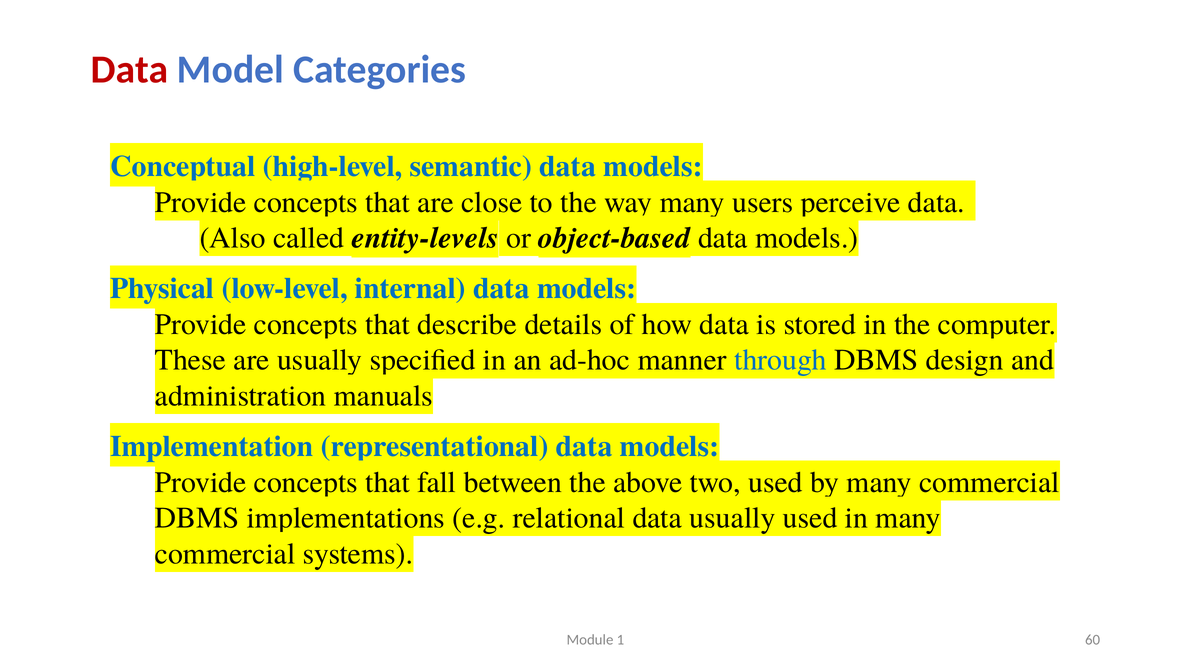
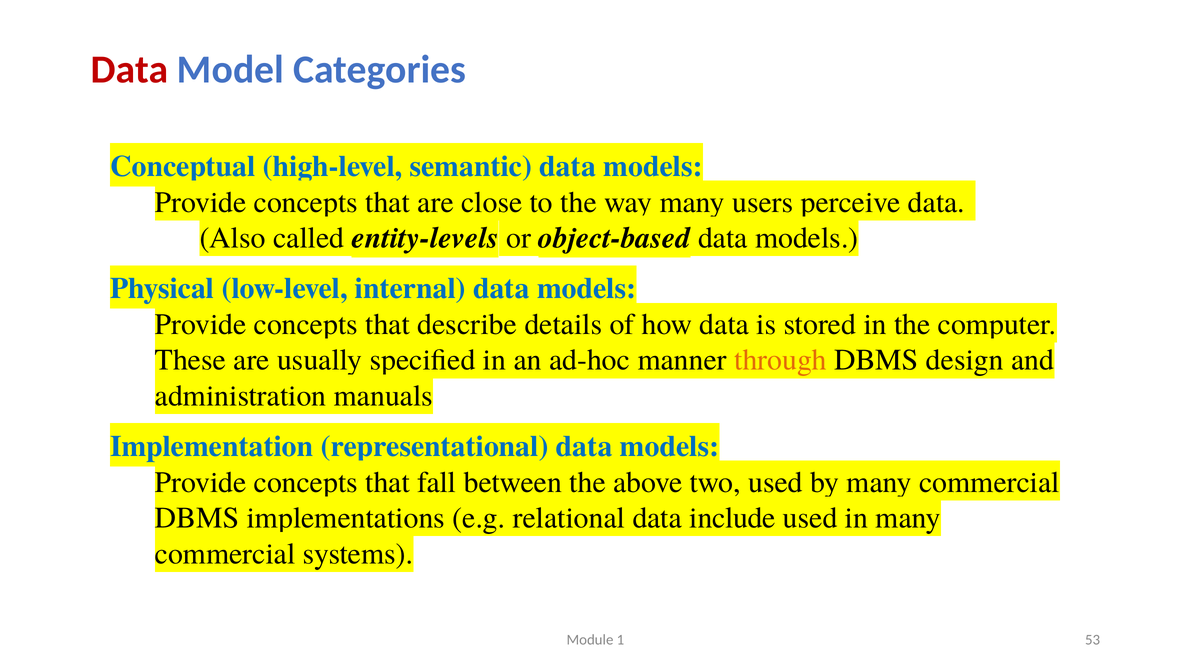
through colour: blue -> orange (781, 360)
data usually: usually -> include (733, 518)
60: 60 -> 53 (1093, 640)
